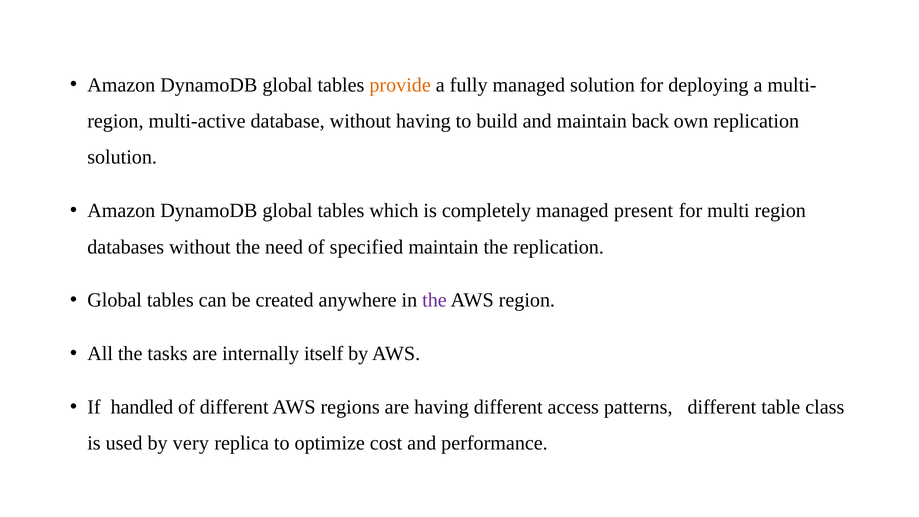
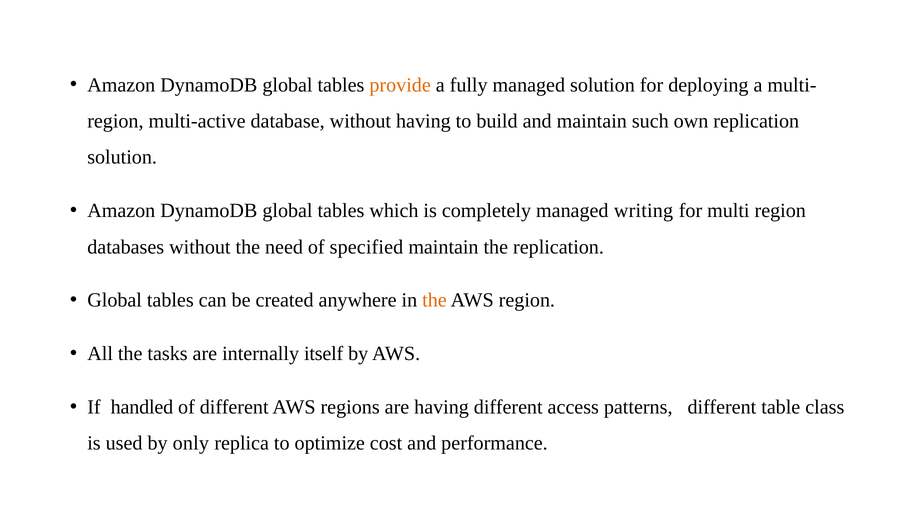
back: back -> such (650, 121)
present: present -> writing (644, 211)
the colour: purple -> orange (435, 300)
very: very -> only (191, 443)
